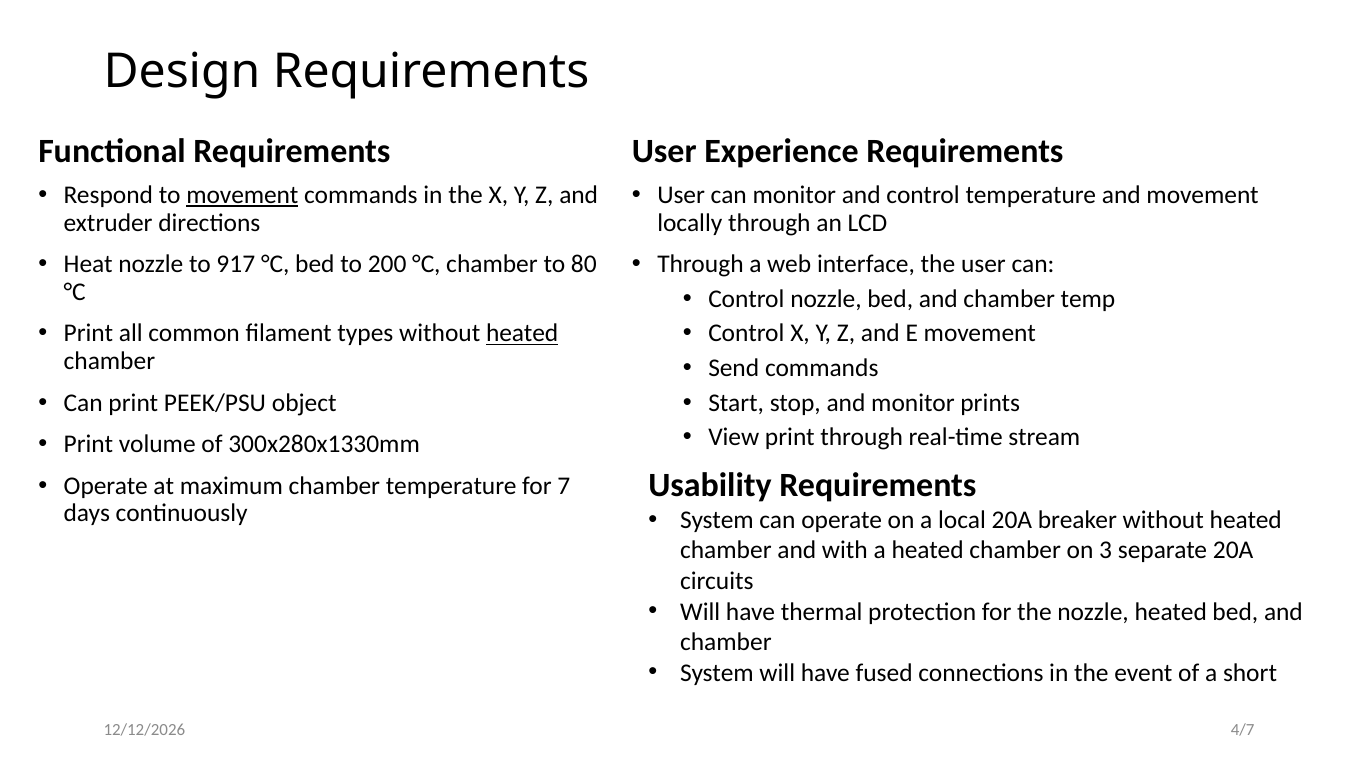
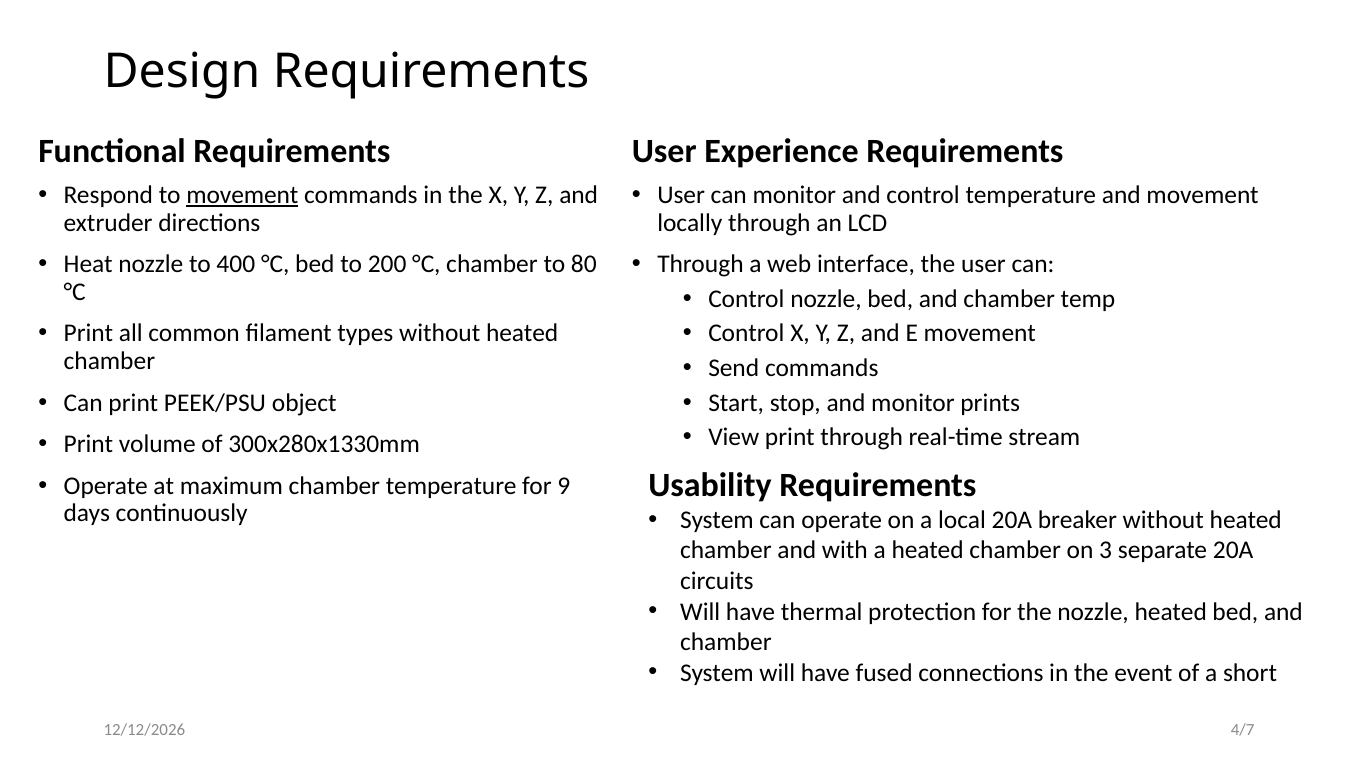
917: 917 -> 400 (236, 264)
heated underline: present -> none (522, 333)
7: 7 -> 9 (564, 486)
